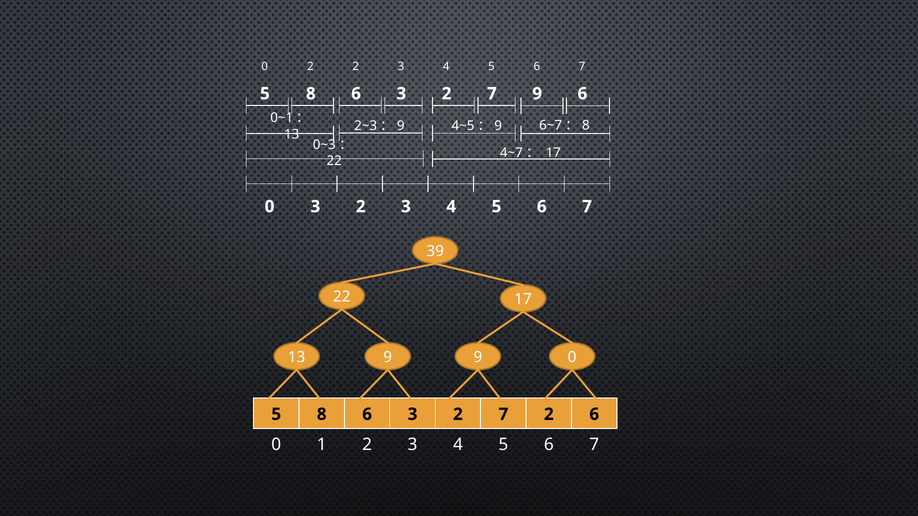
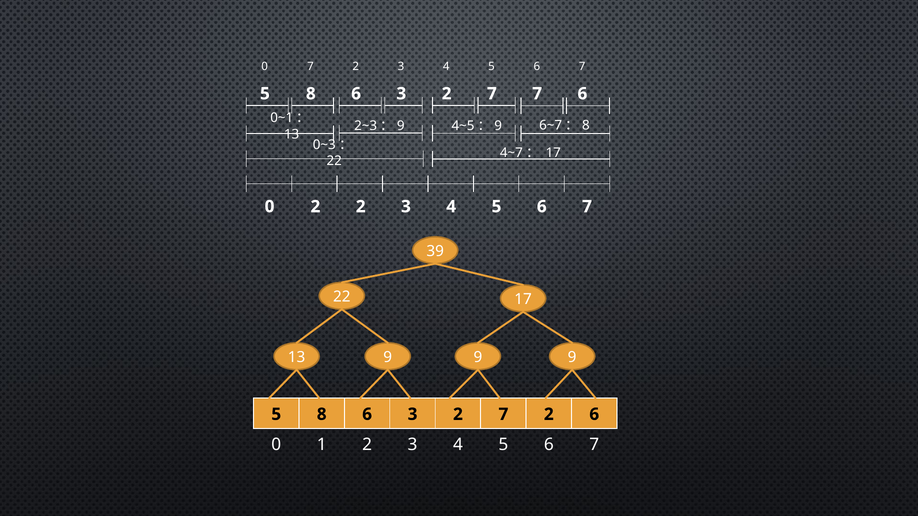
0 2: 2 -> 7 (310, 67)
7 9: 9 -> 7 (537, 94)
0 3: 3 -> 2 (315, 207)
9 9 0: 0 -> 9 (572, 358)
